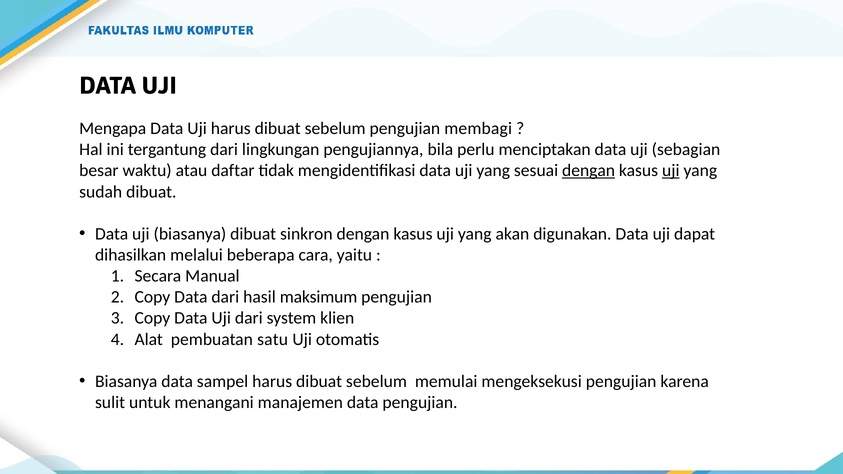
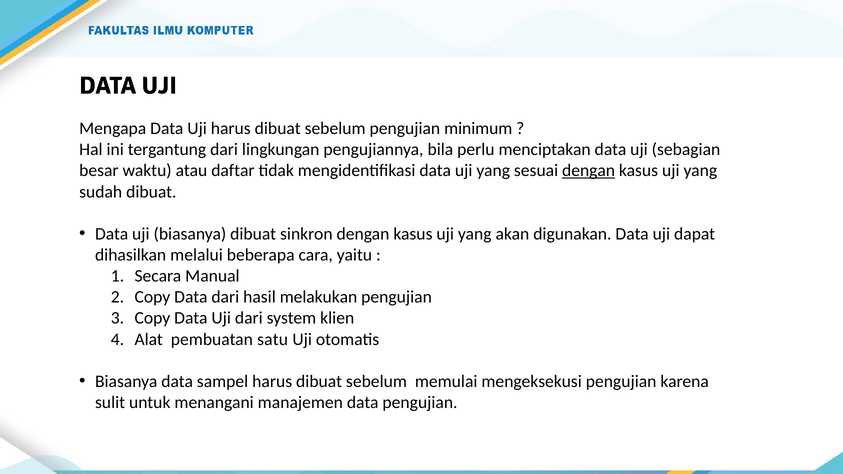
membagi: membagi -> minimum (478, 129)
uji underline: present -> none (671, 171)
maksimum: maksimum -> melakukan (319, 297)
